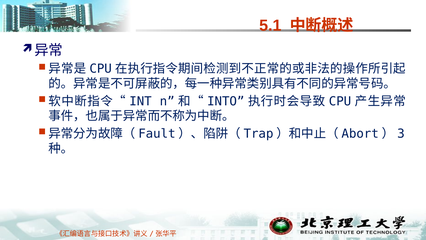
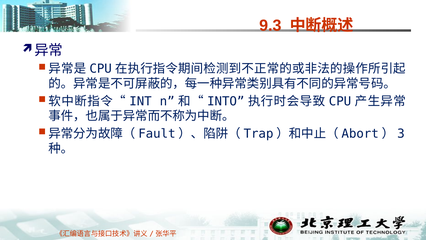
5.1: 5.1 -> 9.3 (270, 26)
